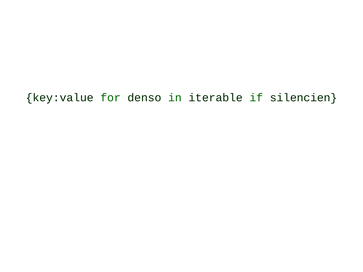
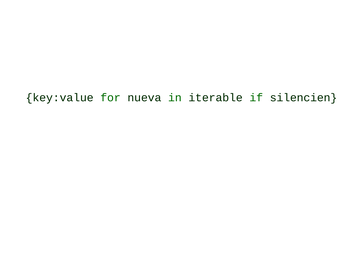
denso: denso -> nueva (144, 98)
